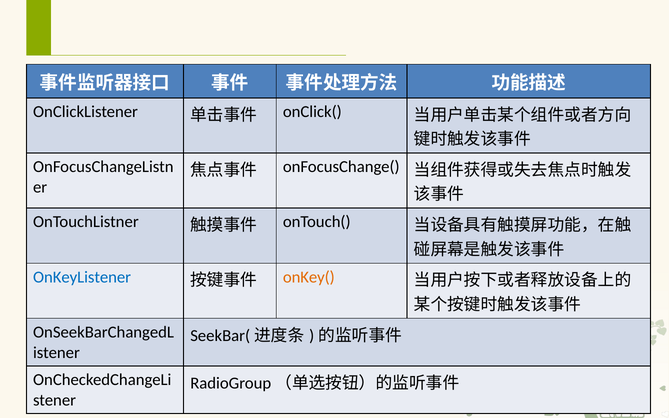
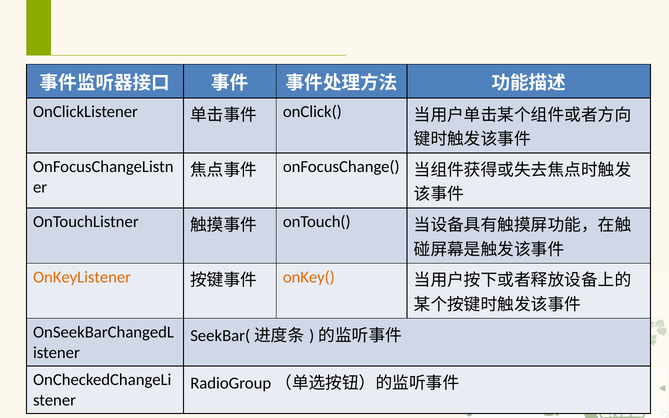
OnKeyListener colour: blue -> orange (82, 277)
